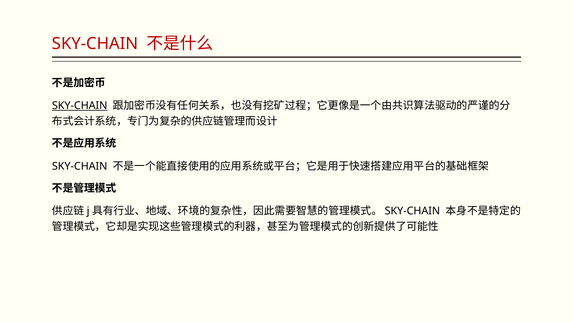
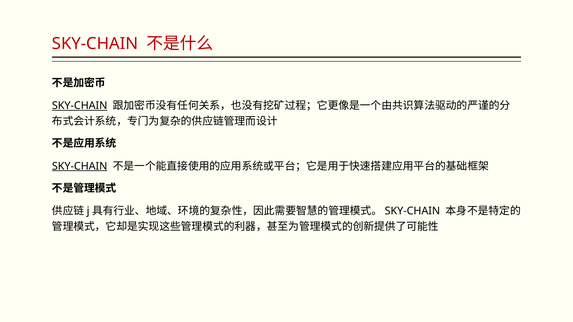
SKY-CHAIN underline: none -> present (80, 166)
